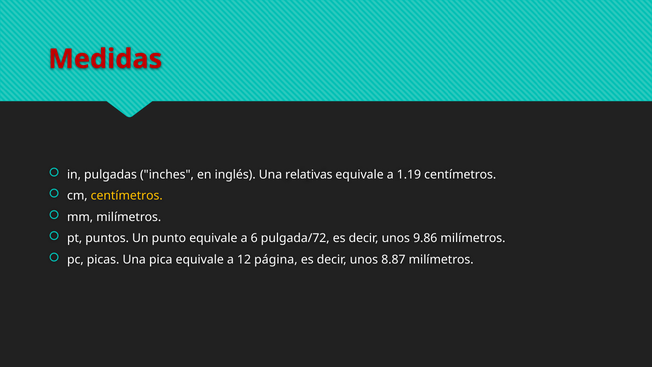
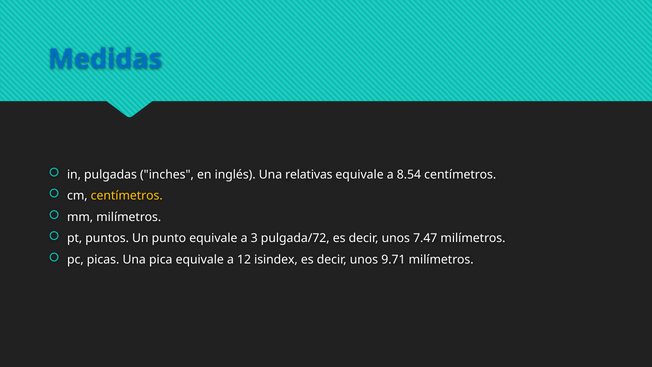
Medidas colour: red -> blue (105, 59)
1.19: 1.19 -> 8.54 (409, 175)
6: 6 -> 3 (254, 238)
9.86: 9.86 -> 7.47 (425, 238)
página: página -> isindex (276, 259)
8.87: 8.87 -> 9.71 (393, 259)
